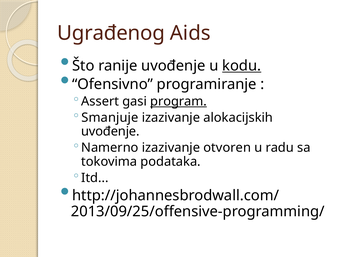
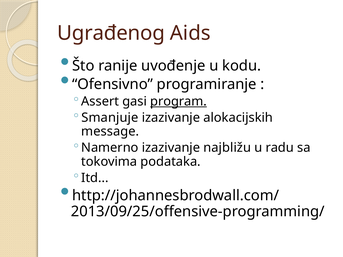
kodu underline: present -> none (242, 66)
uvođenje: uvođenje -> message (110, 132)
otvoren: otvoren -> najbližu (227, 148)
